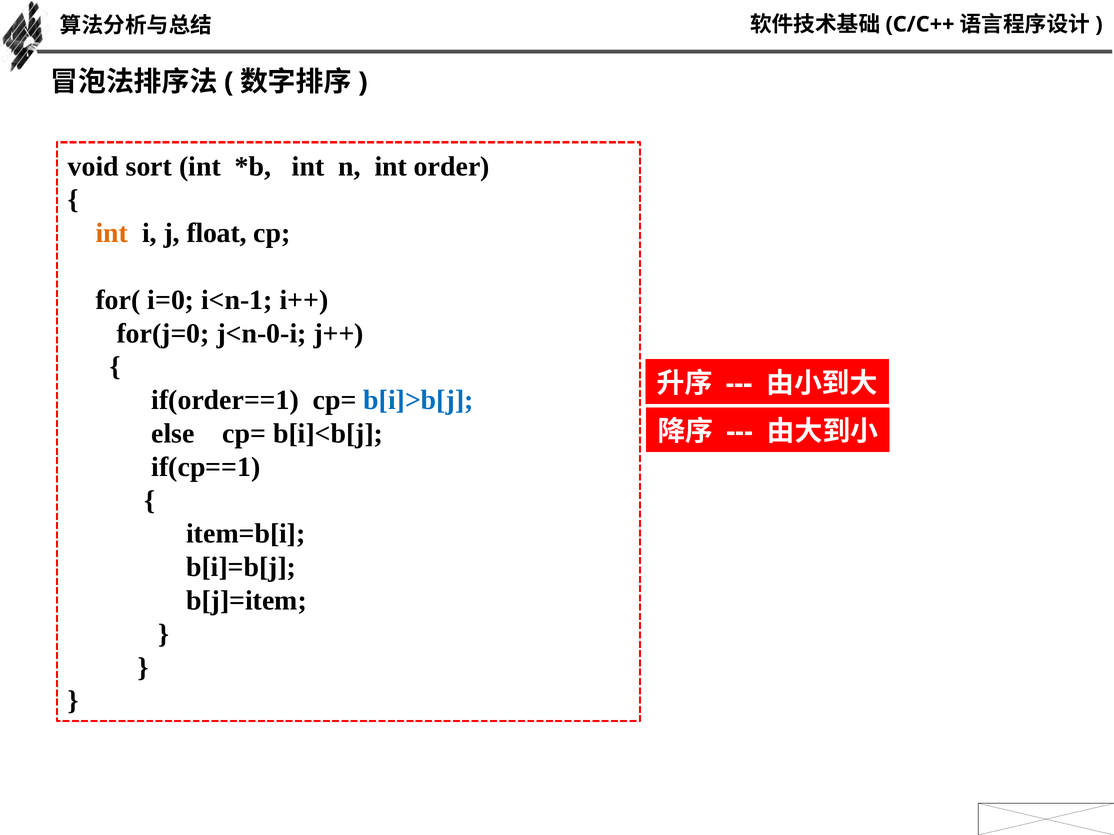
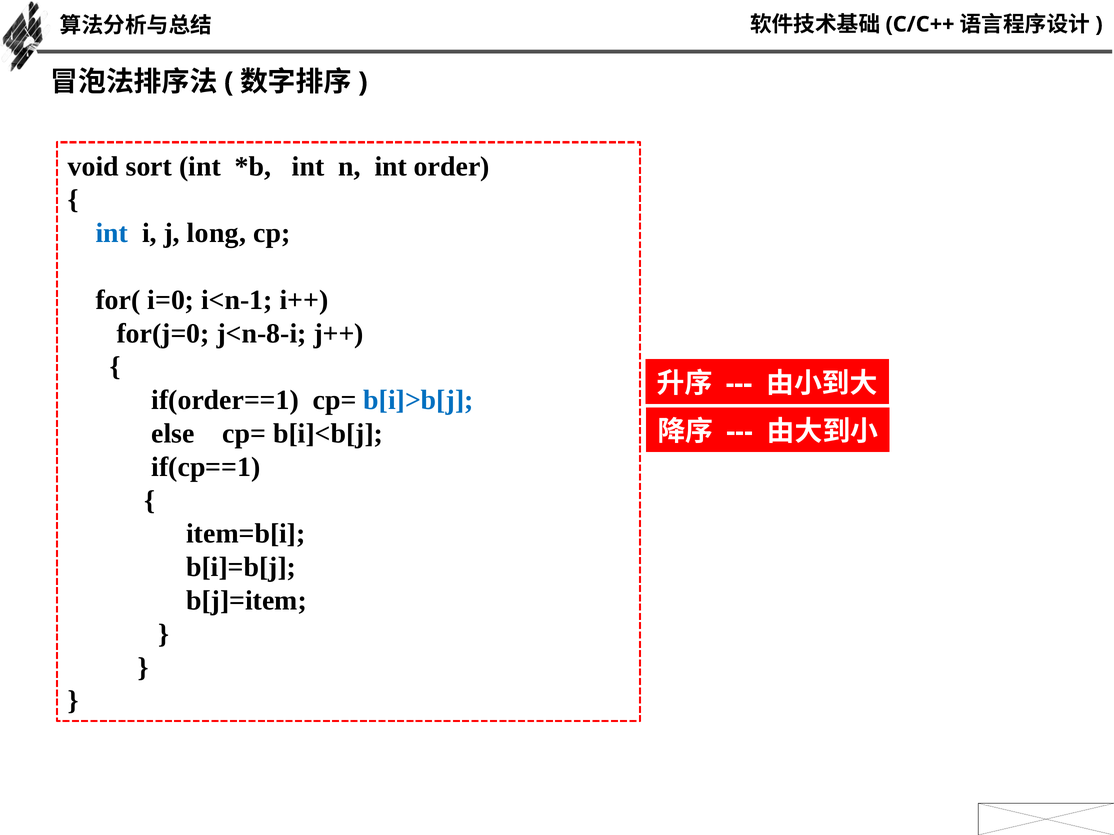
int colour: orange -> blue (112, 233)
float: float -> long (216, 233)
j<n-0-i: j<n-0-i -> j<n-8-i (262, 334)
